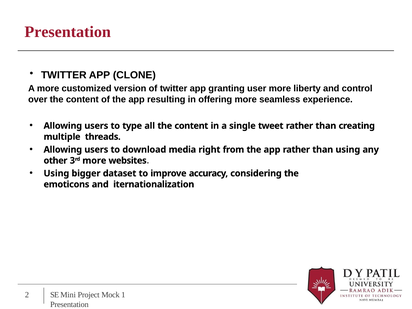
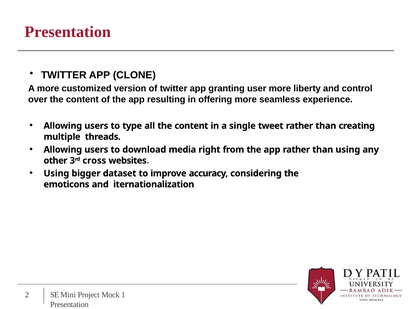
3rd more: more -> cross (94, 161)
